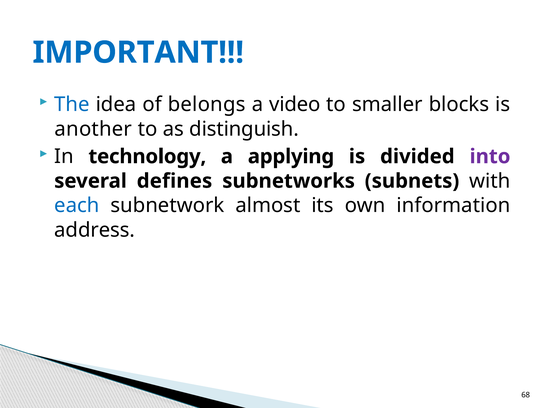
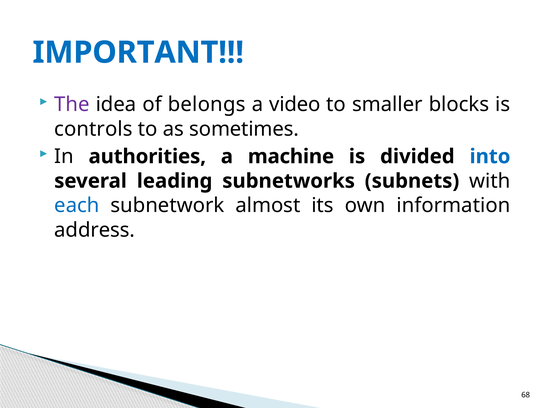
The colour: blue -> purple (72, 104)
another: another -> controls (93, 129)
distinguish: distinguish -> sometimes (244, 129)
technology: technology -> authorities (147, 156)
applying: applying -> machine (291, 156)
into colour: purple -> blue (490, 156)
defines: defines -> leading (175, 181)
